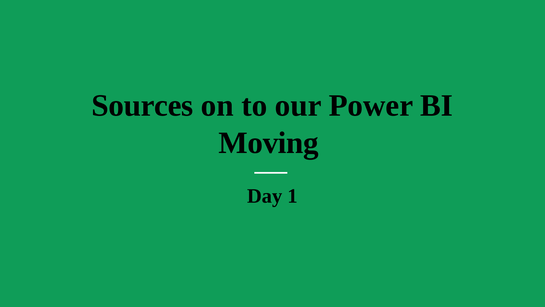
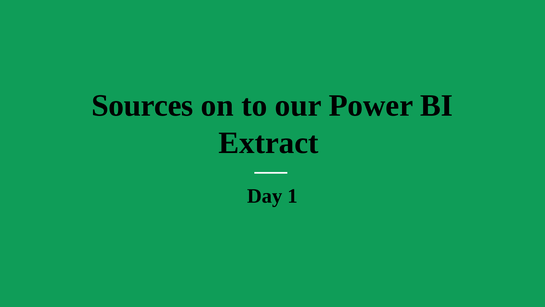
Moving: Moving -> Extract (269, 143)
